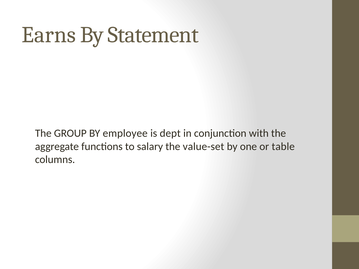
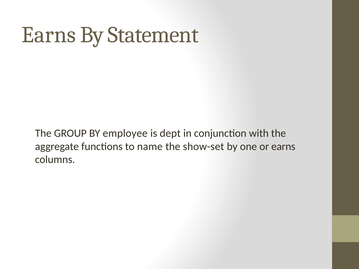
salary: salary -> name (150, 147)
value-set: value-set -> show-set (204, 147)
or table: table -> earns (283, 147)
